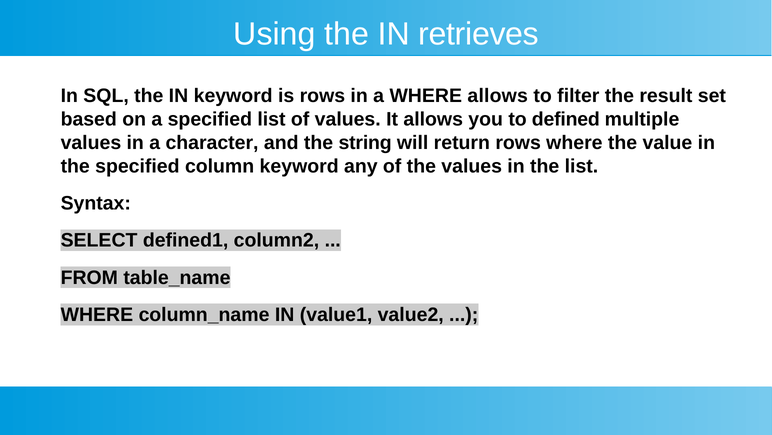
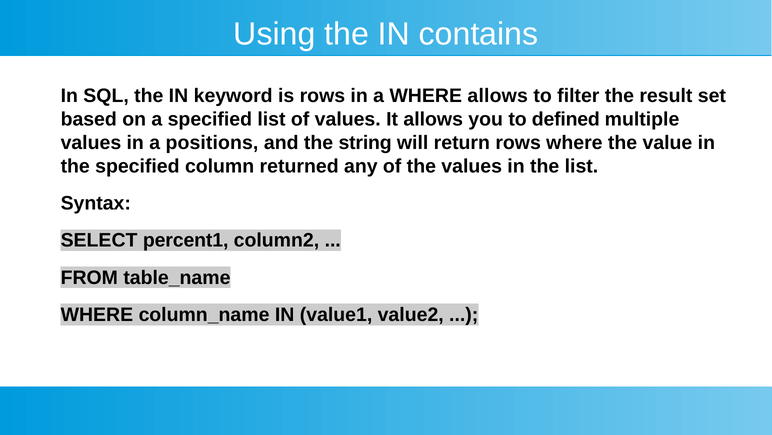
retrieves: retrieves -> contains (479, 34)
character: character -> positions (212, 142)
column keyword: keyword -> returned (299, 166)
defined1: defined1 -> percent1 (186, 240)
